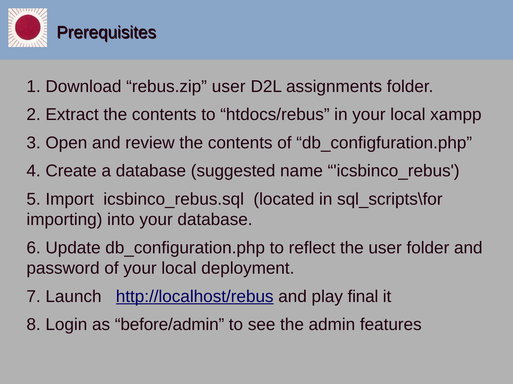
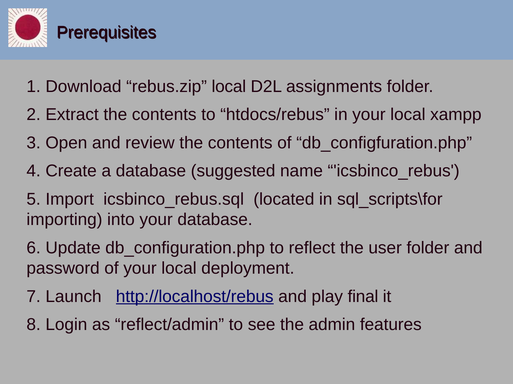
rebus.zip user: user -> local (229, 87)
before/admin: before/admin -> reflect/admin (169, 325)
